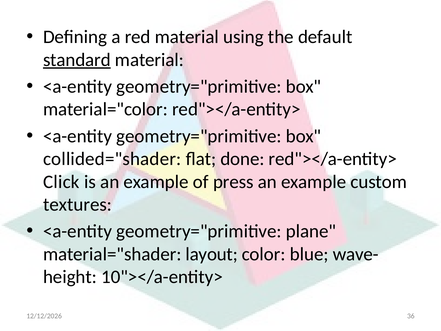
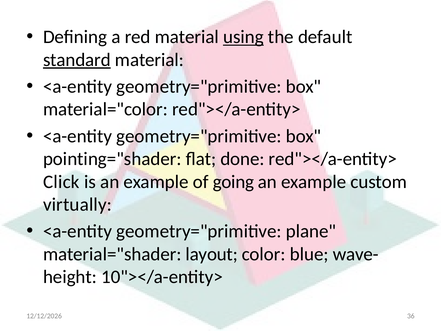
using underline: none -> present (243, 37)
collided="shader: collided="shader -> pointing="shader (112, 159)
press: press -> going (233, 182)
textures: textures -> virtually (77, 204)
